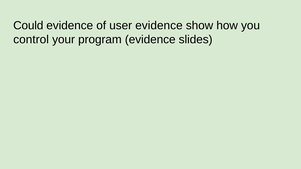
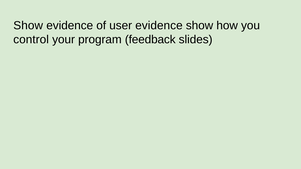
Could: Could -> Show (28, 26)
program evidence: evidence -> feedback (150, 40)
